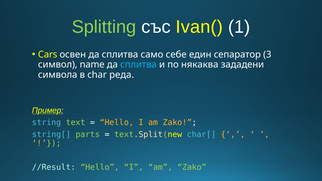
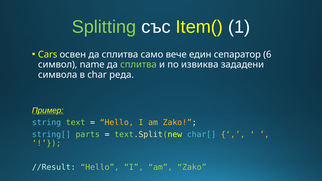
Ivan(: Ivan( -> Item( (199, 27)
себе: себе -> вече (176, 54)
3: 3 -> 6 (267, 54)
сплитва colour: light blue -> light green (138, 65)
някаква: някаква -> извиква (200, 65)
